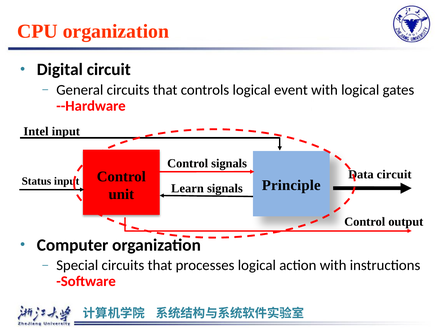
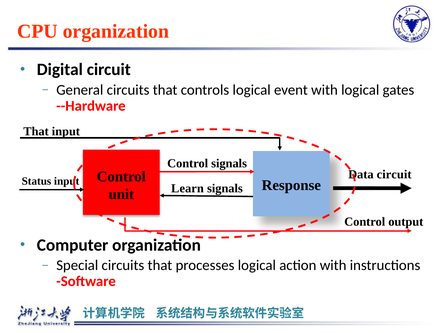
Intel: Intel -> That (36, 132)
Principle: Principle -> Response (291, 185)
